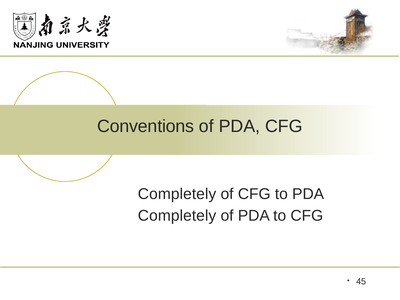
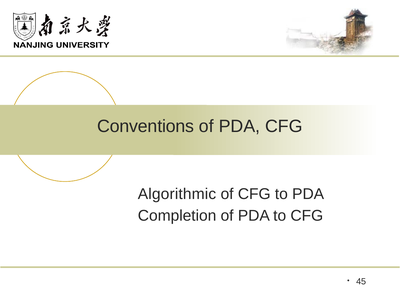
Completely: Completely -> Algorithmic (177, 194)
Completely: Completely -> Completion (177, 216)
